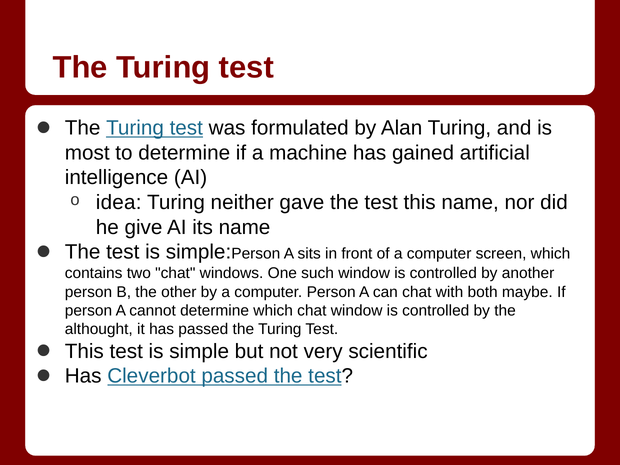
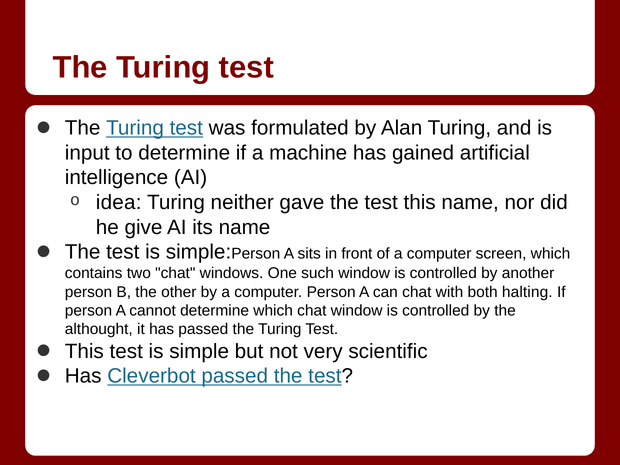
most: most -> input (87, 153)
maybe: maybe -> halting (527, 292)
